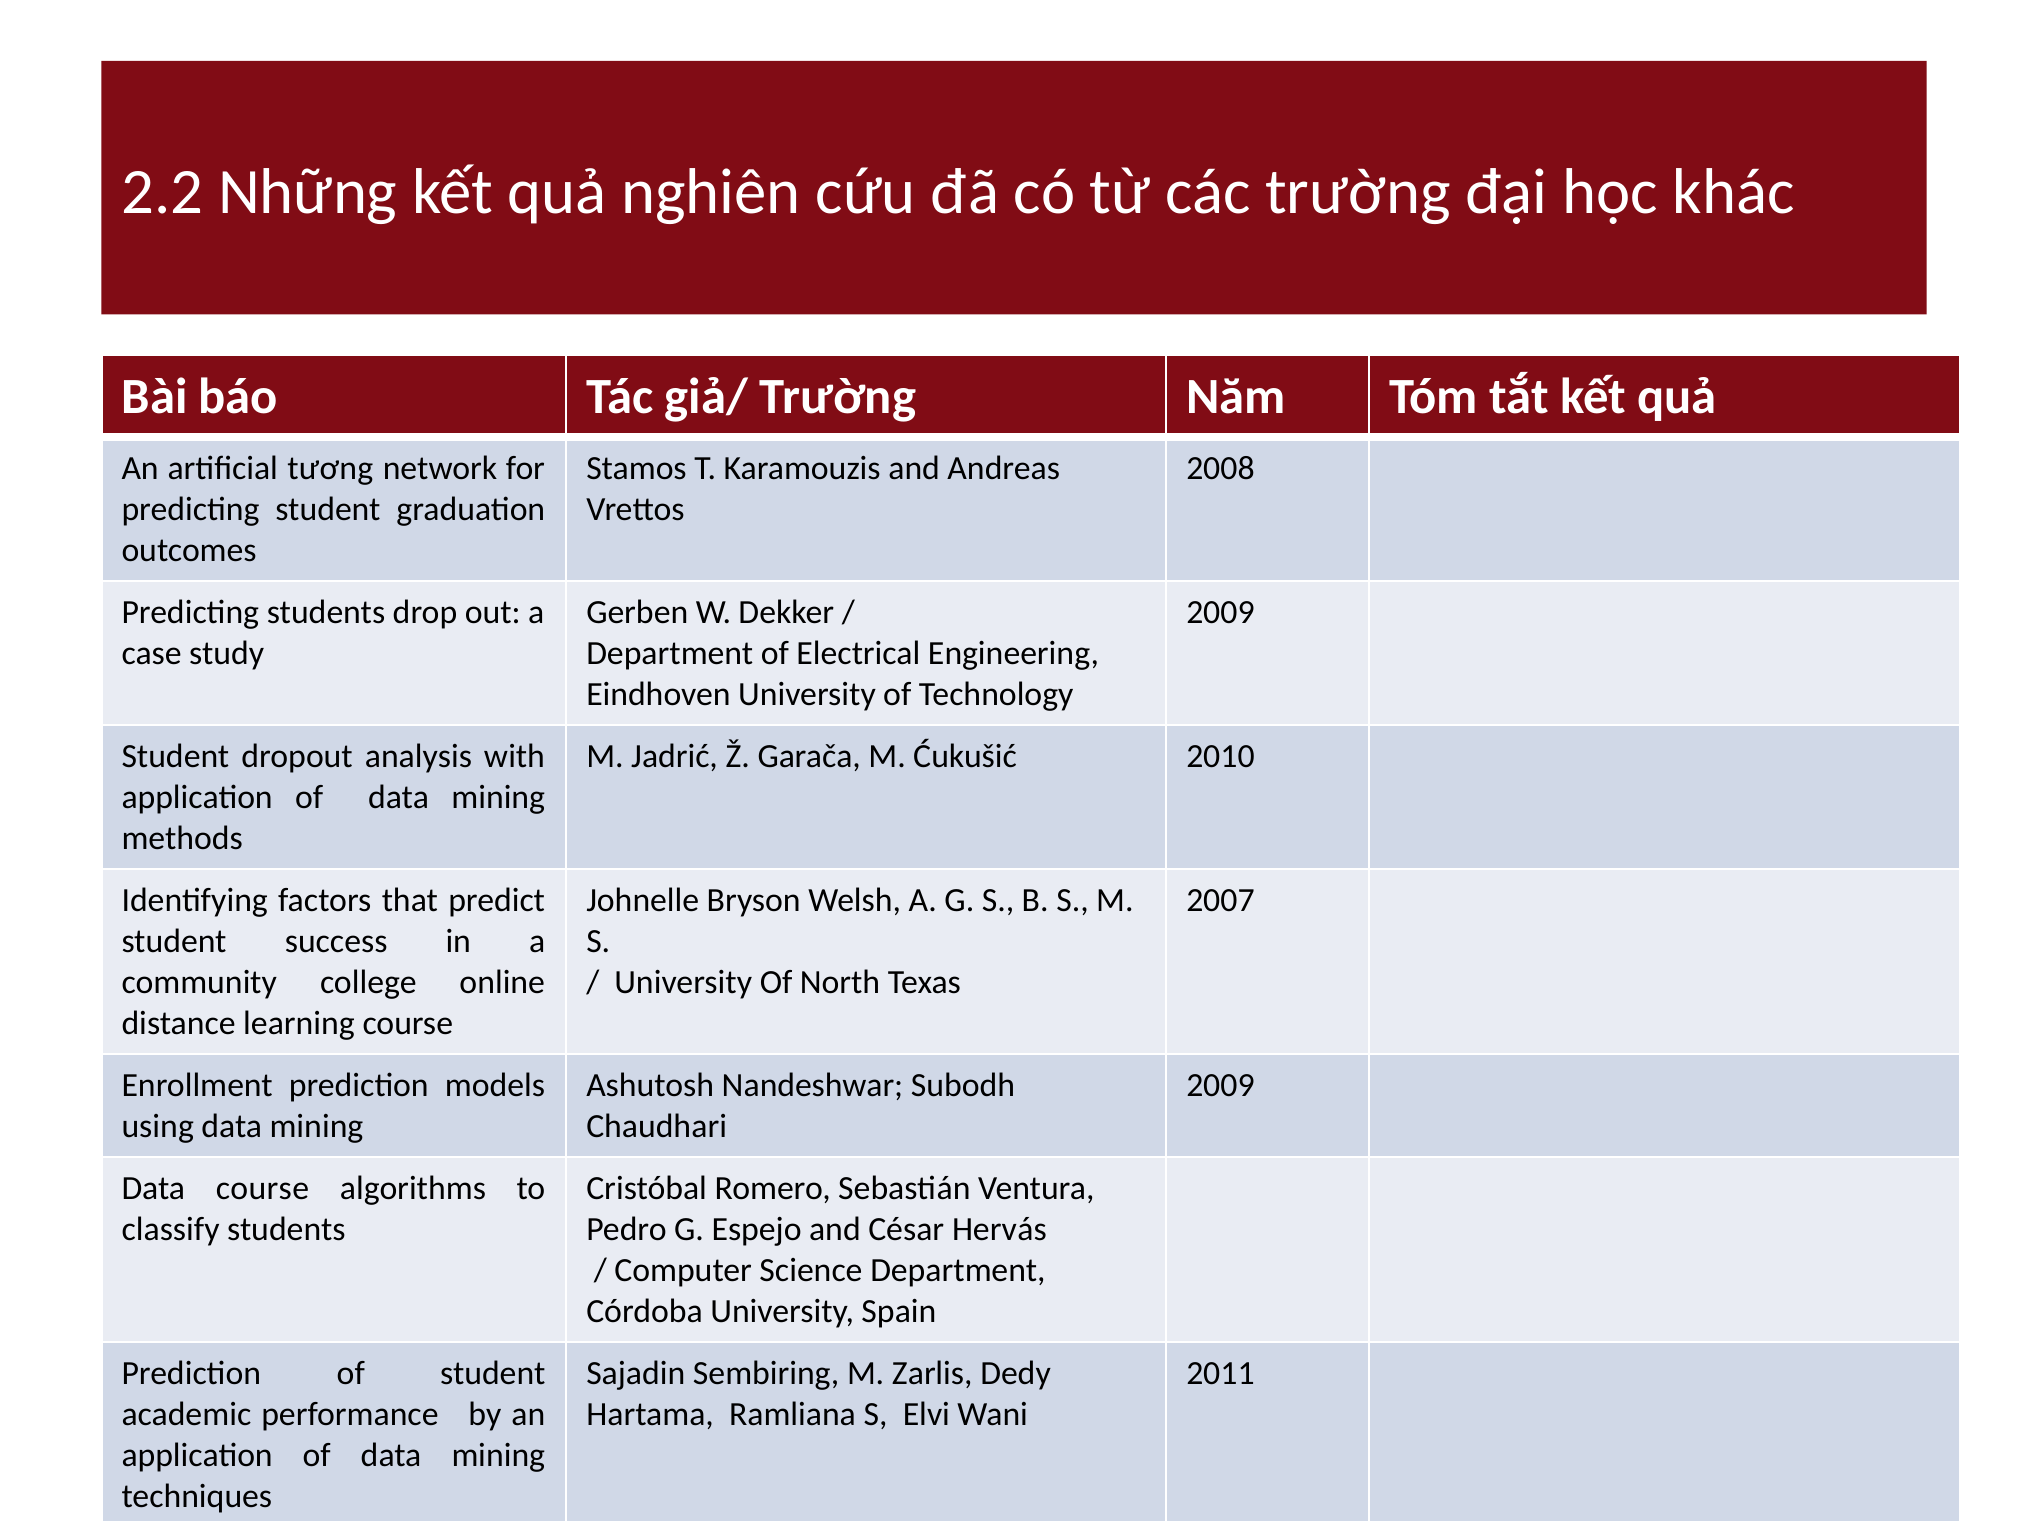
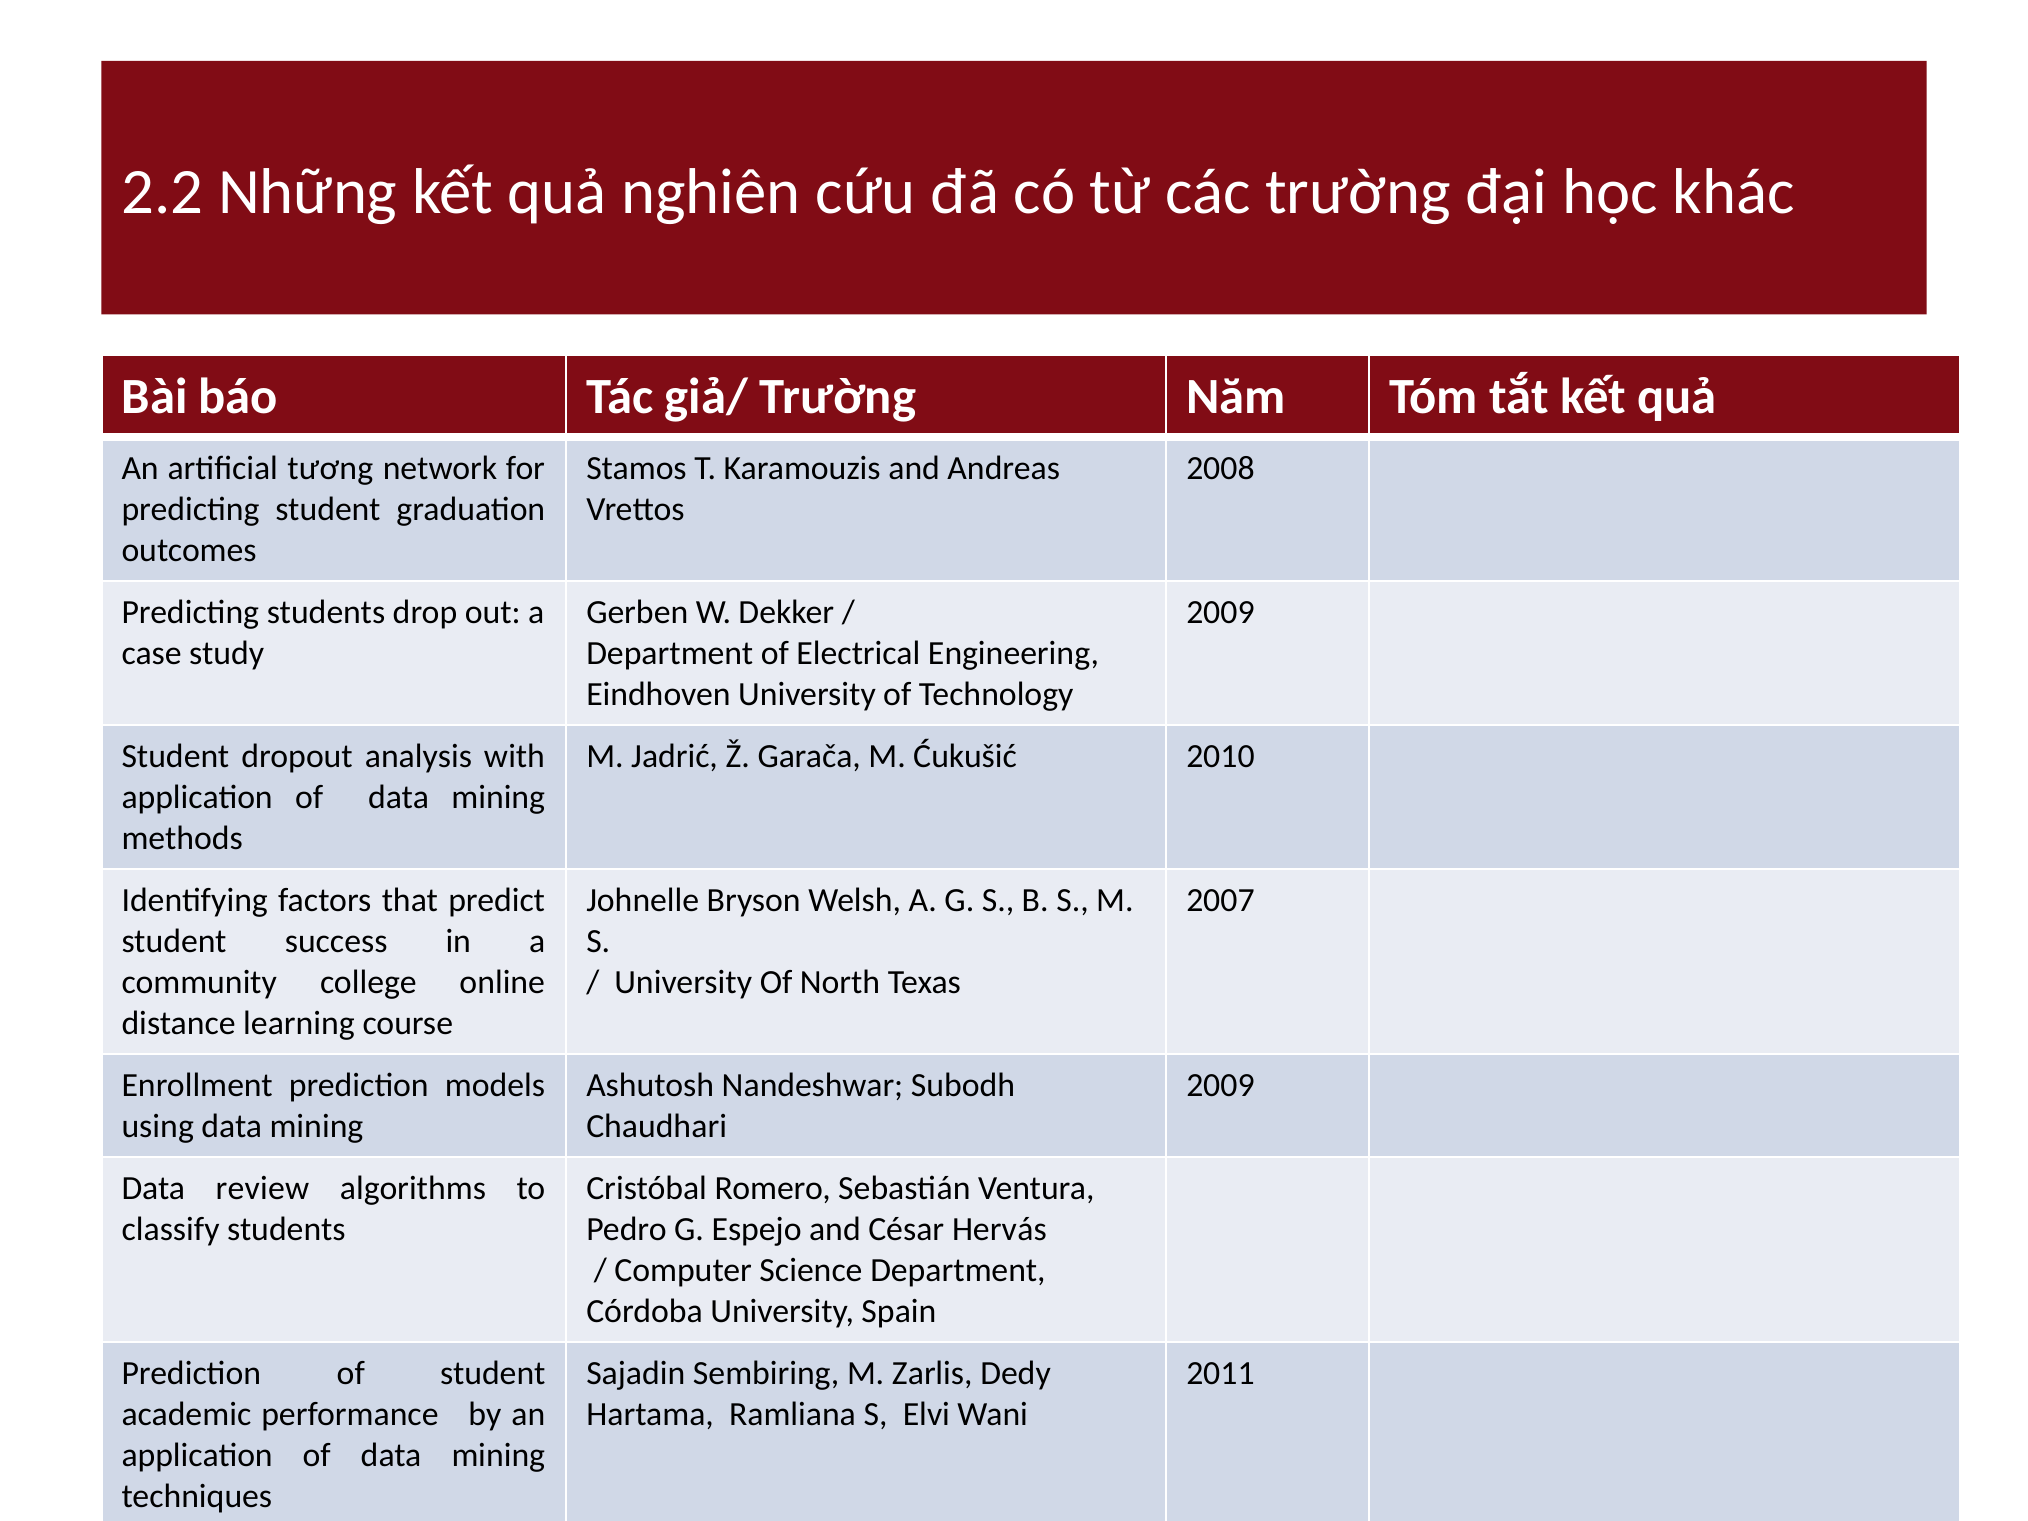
Data course: course -> review (263, 1188)
